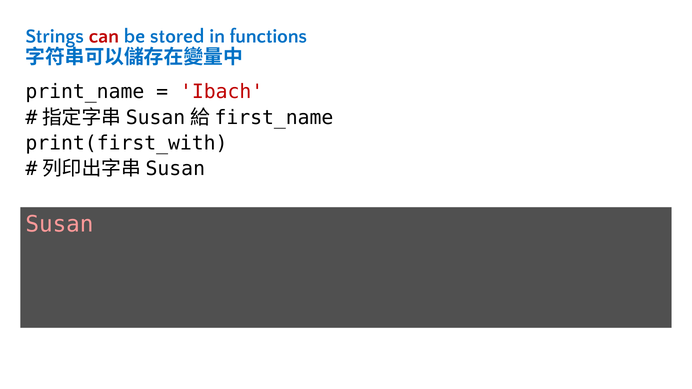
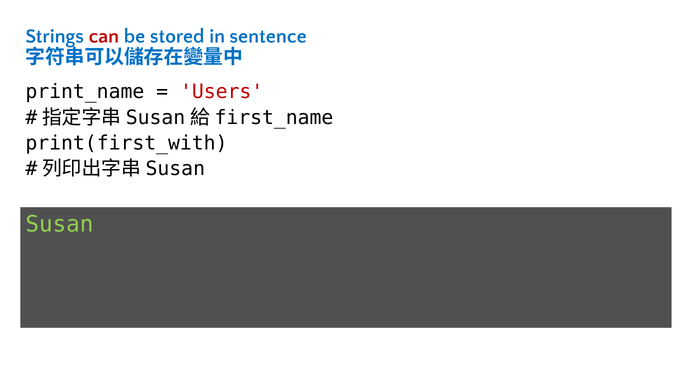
functions: functions -> sentence (268, 36)
Ibach: Ibach -> Users (222, 92)
Susan colour: pink -> light green (59, 224)
